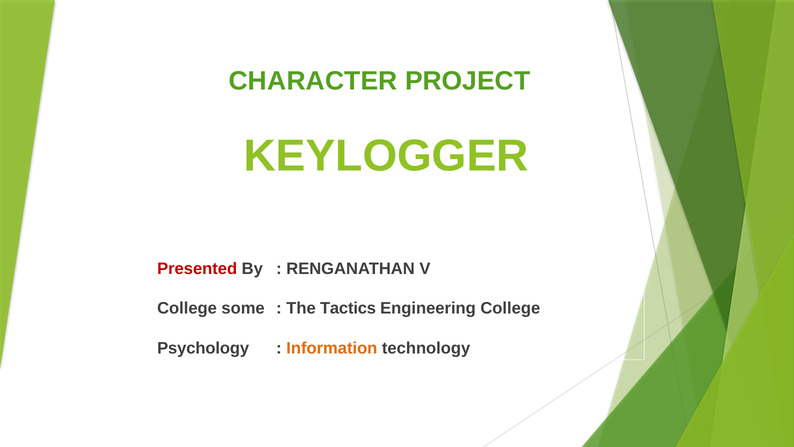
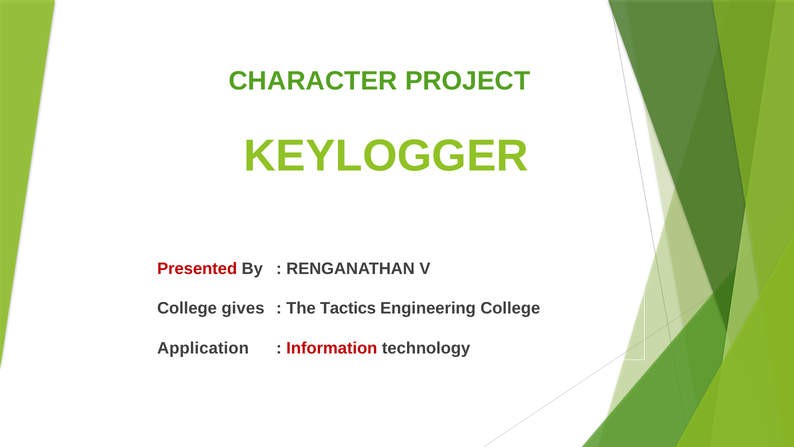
some: some -> gives (243, 308)
Psychology: Psychology -> Application (203, 348)
Information colour: orange -> red (332, 348)
